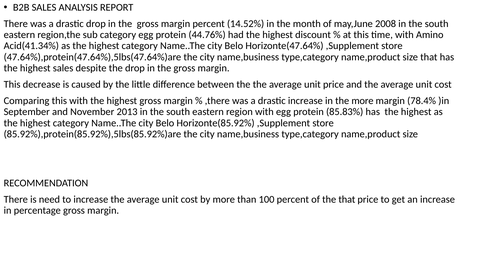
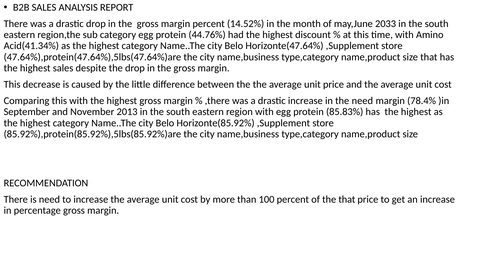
2008: 2008 -> 2033 (386, 24)
the more: more -> need (362, 101)
